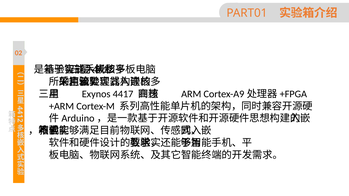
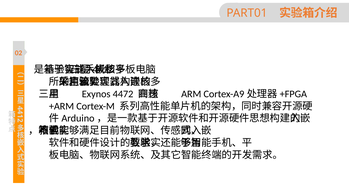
4417: 4417 -> 4472 (123, 94)
